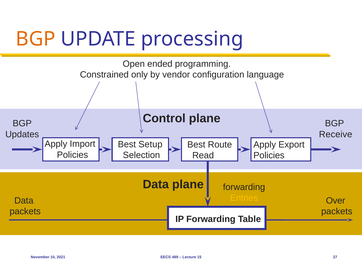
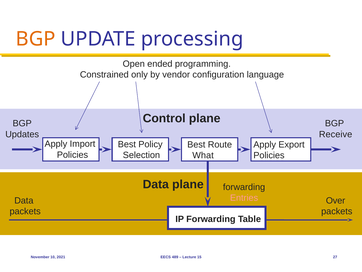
Setup: Setup -> Policy (150, 144)
Read: Read -> What (203, 155)
Entries colour: yellow -> pink (244, 198)
